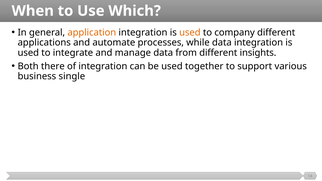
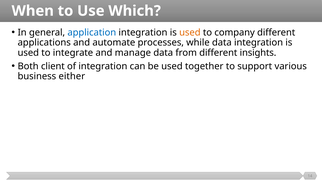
application colour: orange -> blue (92, 33)
there: there -> client (53, 66)
single: single -> either (72, 76)
